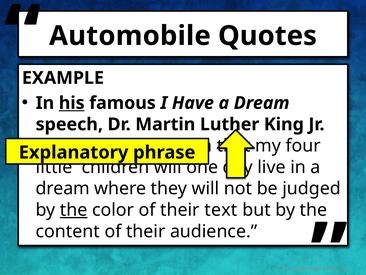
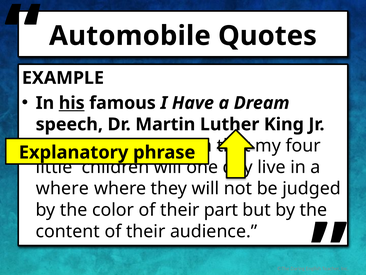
dream: dream -> where (62, 188)
the underline: present -> none (74, 210)
text: text -> part (221, 210)
